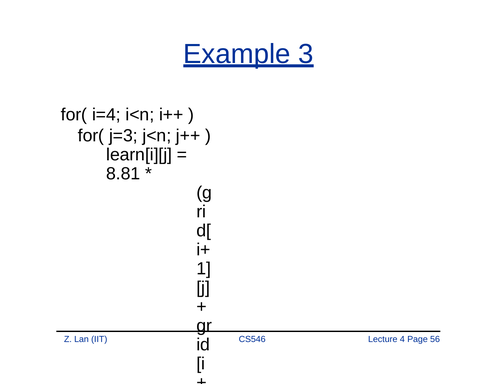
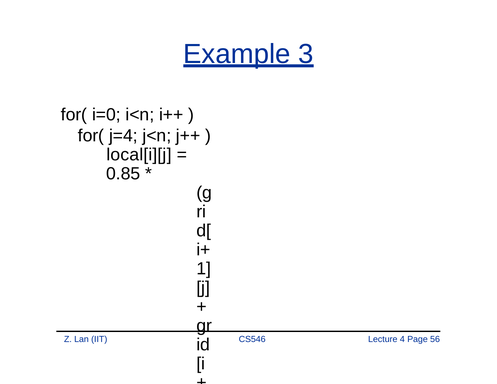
i=4: i=4 -> i=0 (106, 115)
j=3: j=3 -> j=4 (123, 136)
learn[i][j: learn[i][j -> local[i][j (139, 155)
8.81: 8.81 -> 0.85 (123, 174)
